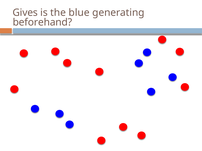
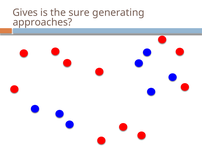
blue: blue -> sure (79, 13)
beforehand: beforehand -> approaches (42, 22)
